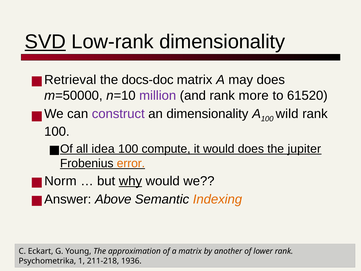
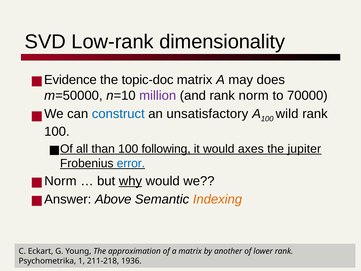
SVD underline: present -> none (45, 42)
Retrieval: Retrieval -> Evidence (70, 80)
docs-doc: docs-doc -> topic-doc (148, 80)
rank more: more -> norm (254, 95)
61520: 61520 -> 70000 (307, 95)
construct colour: purple -> blue (118, 114)
an dimensionality: dimensionality -> unsatisfactory (207, 114)
idea: idea -> than (103, 149)
compute: compute -> following (166, 149)
would does: does -> axes (251, 149)
error colour: orange -> blue (131, 163)
